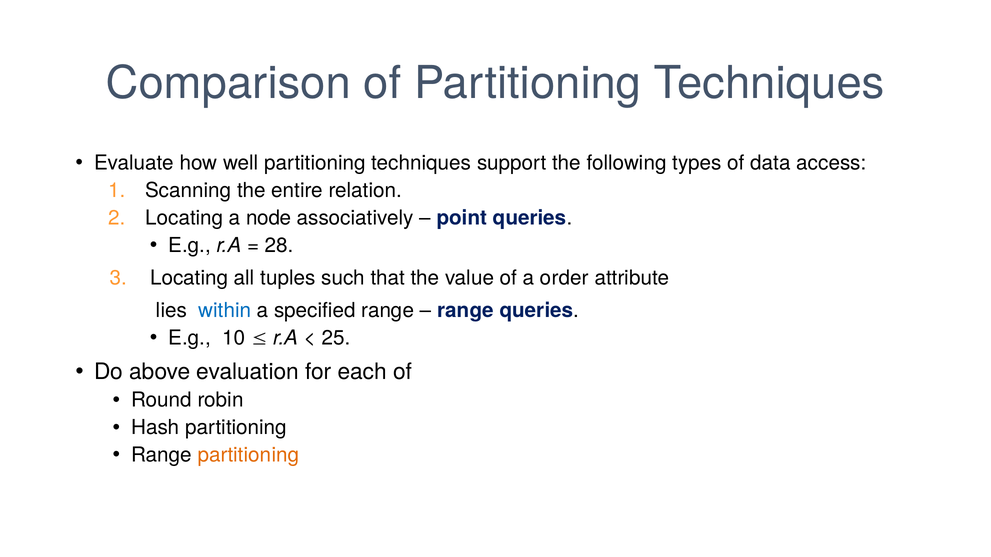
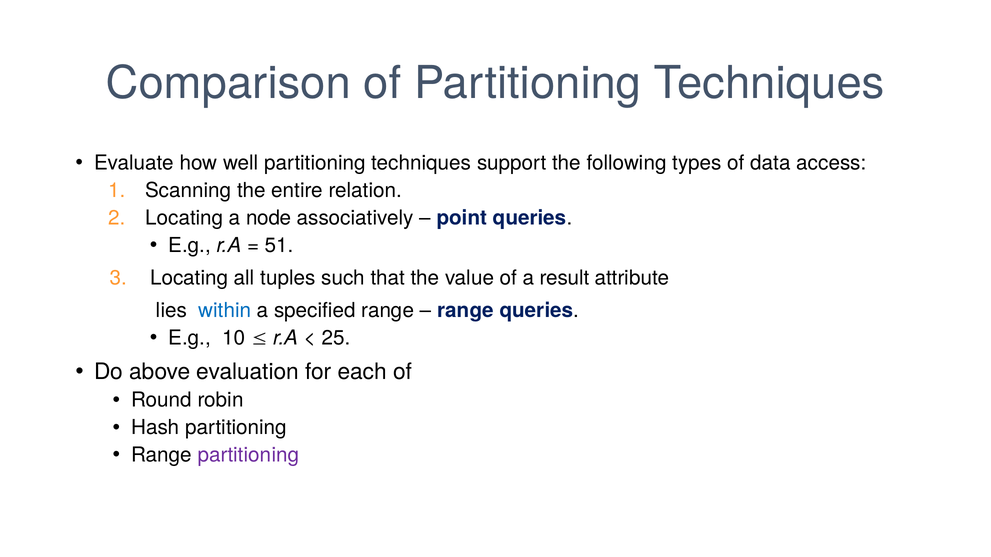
28: 28 -> 51 (279, 245)
order: order -> result (565, 278)
partitioning colour: orange -> purple (248, 455)
